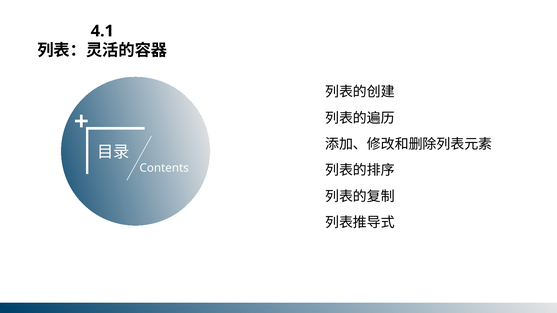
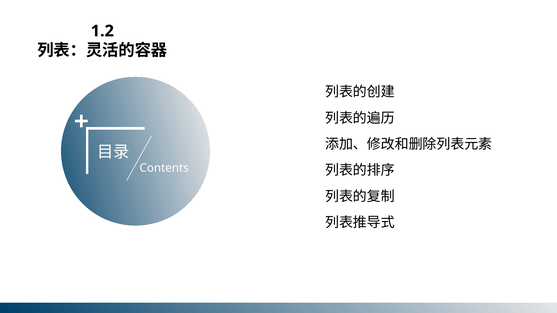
4.1: 4.1 -> 1.2 (102, 31)
